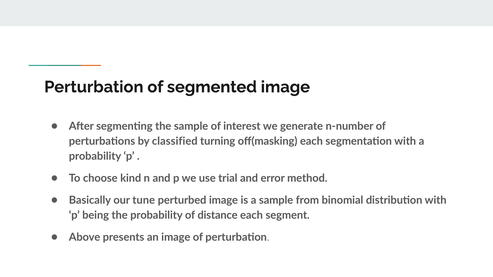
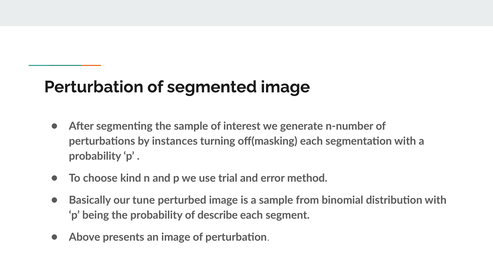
classified: classified -> instances (175, 141)
distance: distance -> describe (218, 215)
